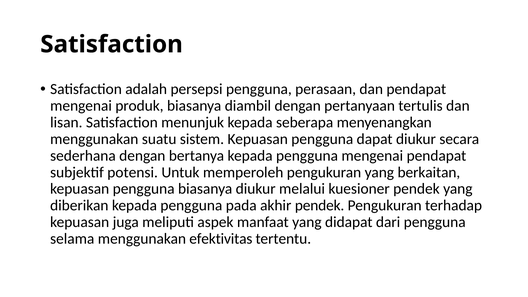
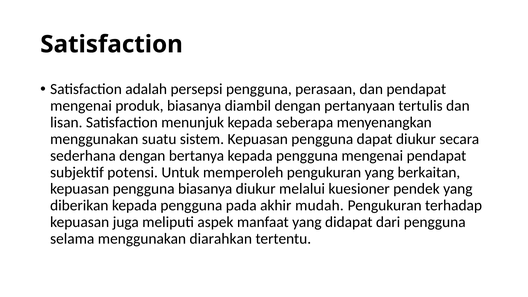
akhir pendek: pendek -> mudah (319, 205)
efektivitas: efektivitas -> diarahkan (221, 239)
